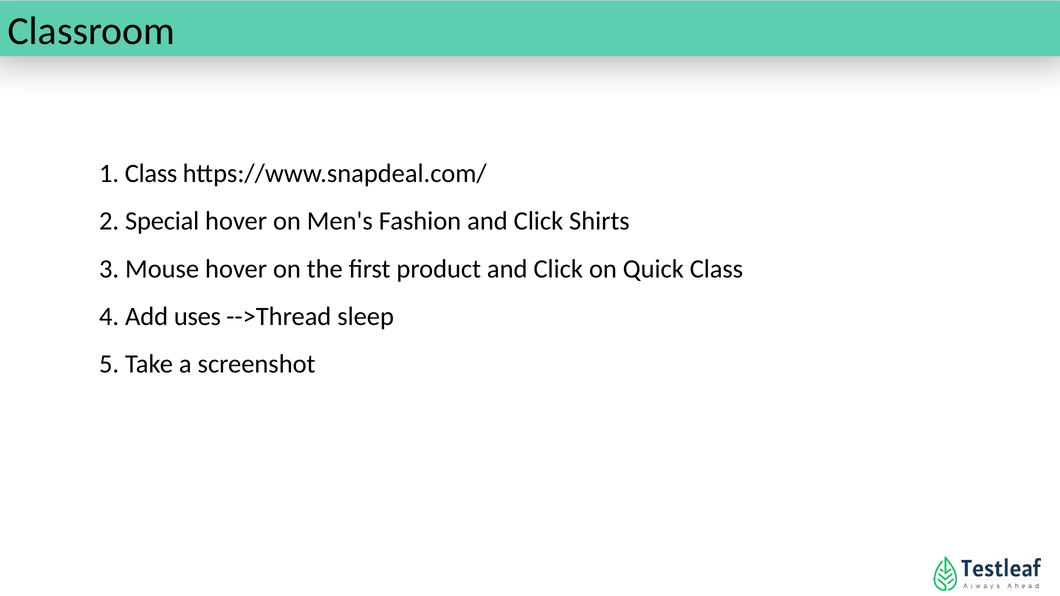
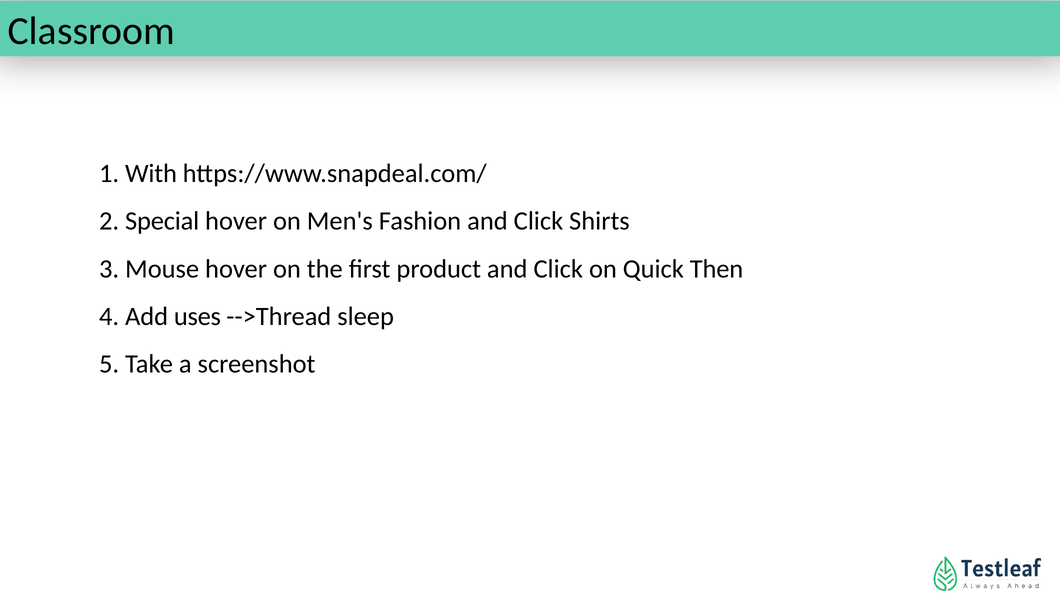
1 Class: Class -> With (151, 174)
Quick Class: Class -> Then (716, 269)
